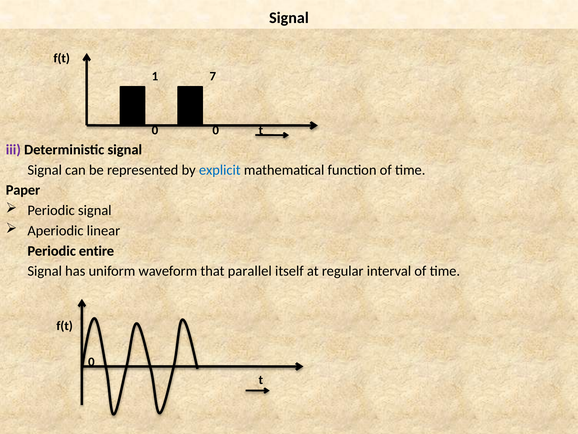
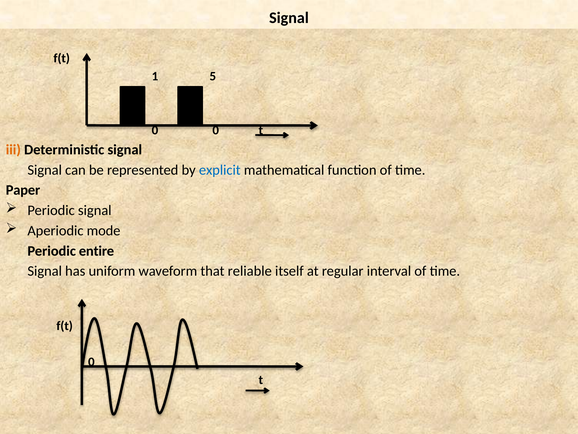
7: 7 -> 5 (213, 76)
iii colour: purple -> orange (13, 150)
linear: linear -> mode (104, 230)
parallel: parallel -> reliable (250, 271)
